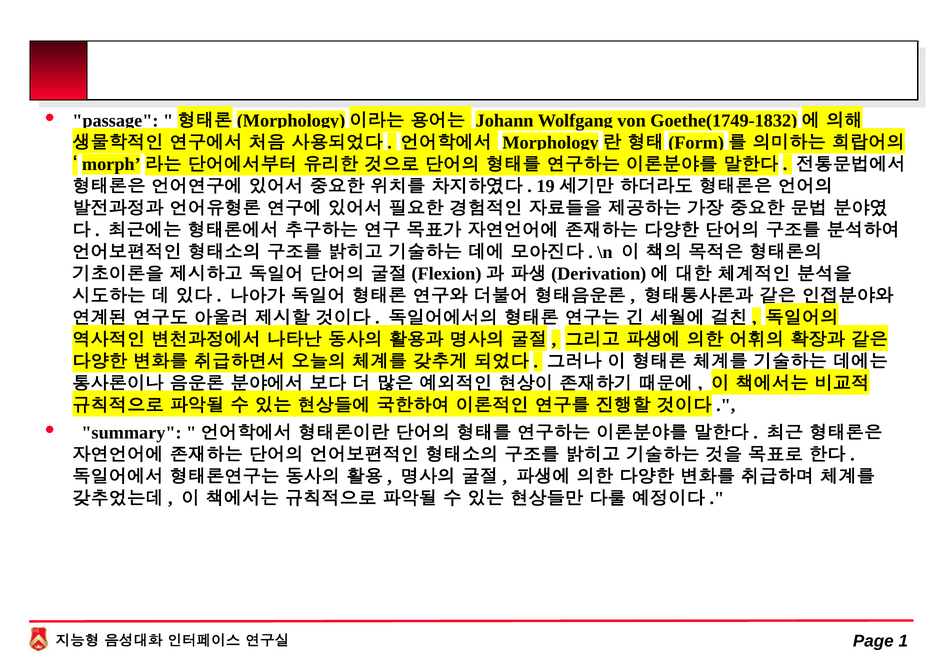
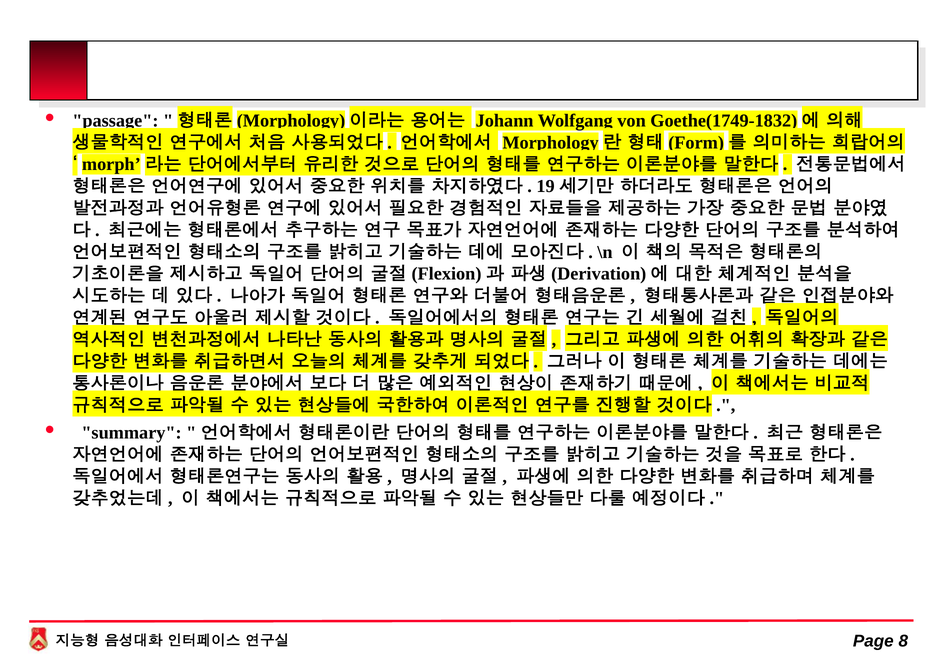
1: 1 -> 8 (903, 642)
